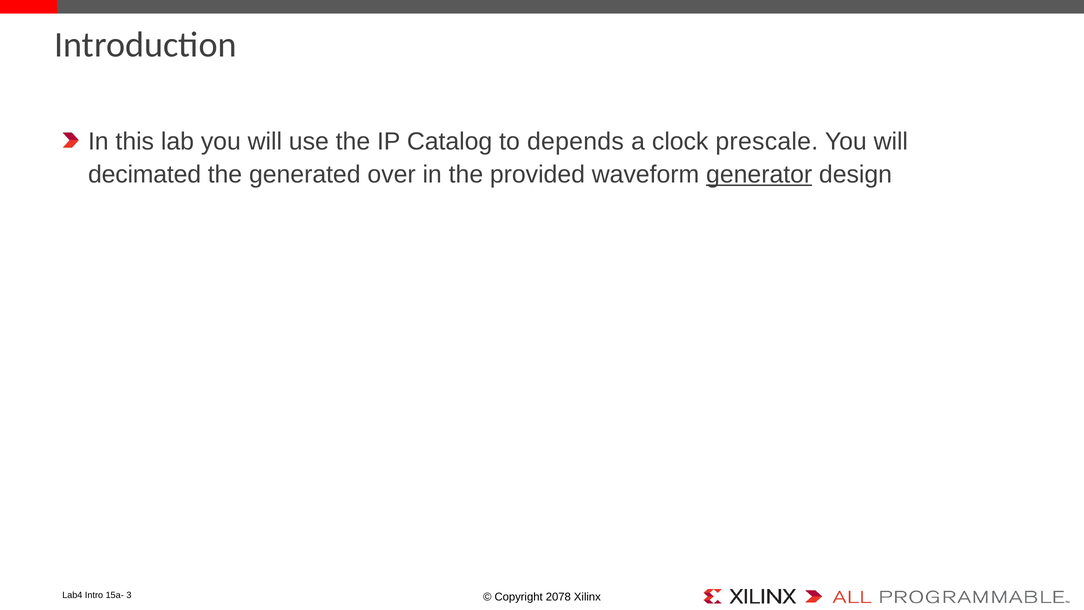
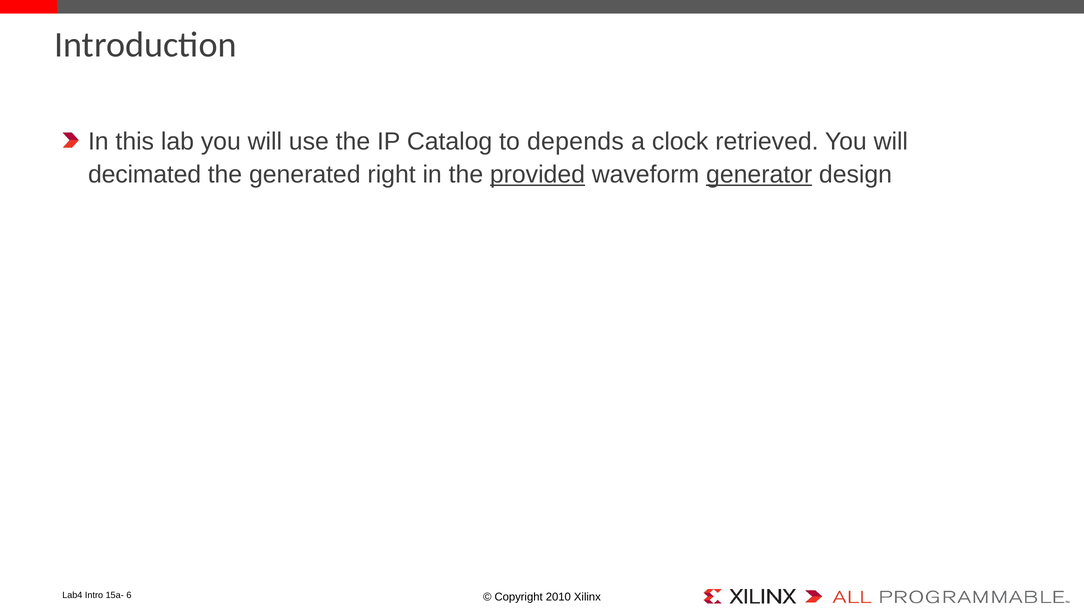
prescale: prescale -> retrieved (767, 142)
over: over -> right (392, 174)
provided underline: none -> present (537, 174)
3: 3 -> 6 (129, 595)
2078: 2078 -> 2010 (558, 597)
